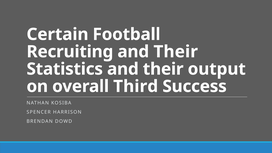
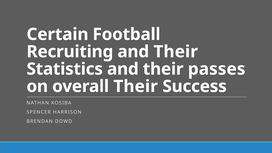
output: output -> passes (217, 69)
overall Third: Third -> Their (136, 86)
